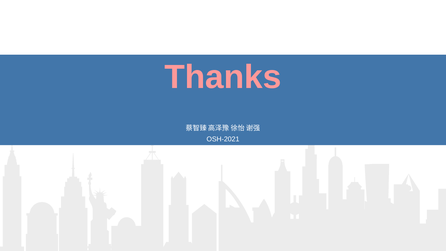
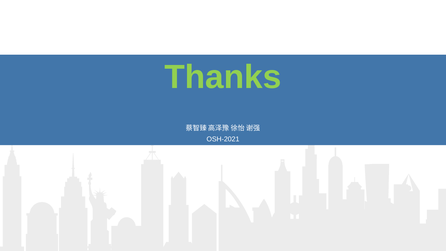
Thanks colour: pink -> light green (223, 77)
